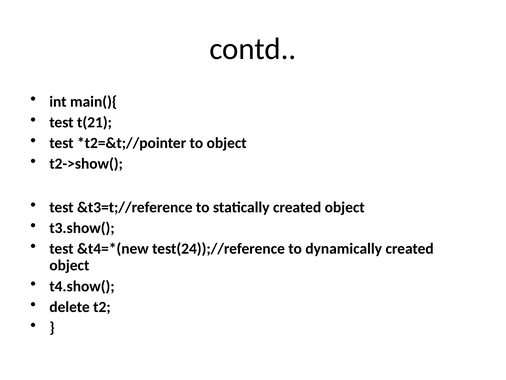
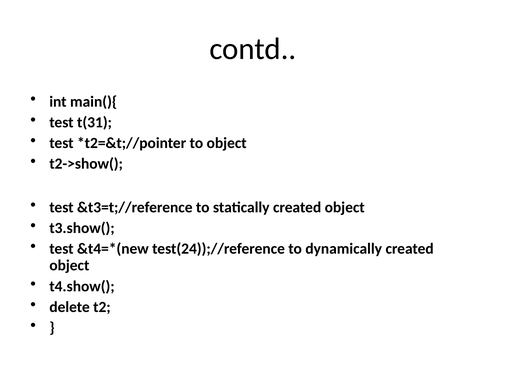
t(21: t(21 -> t(31 (94, 122)
